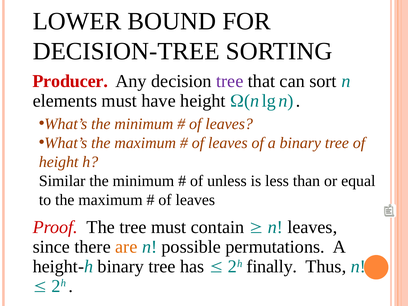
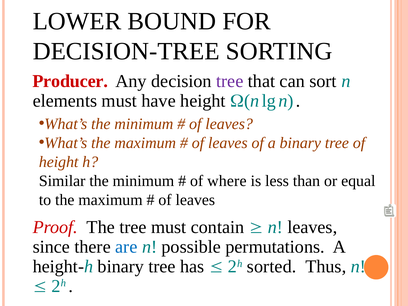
unless: unless -> where (227, 181)
are colour: orange -> blue (126, 247)
finally: finally -> sorted (272, 267)
